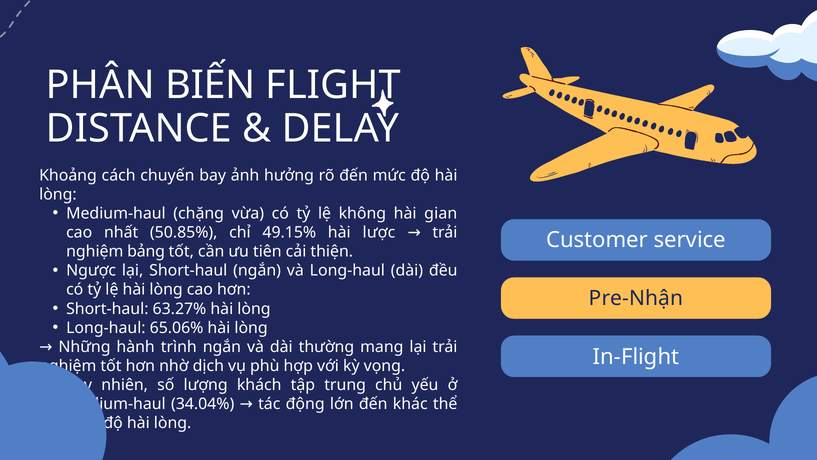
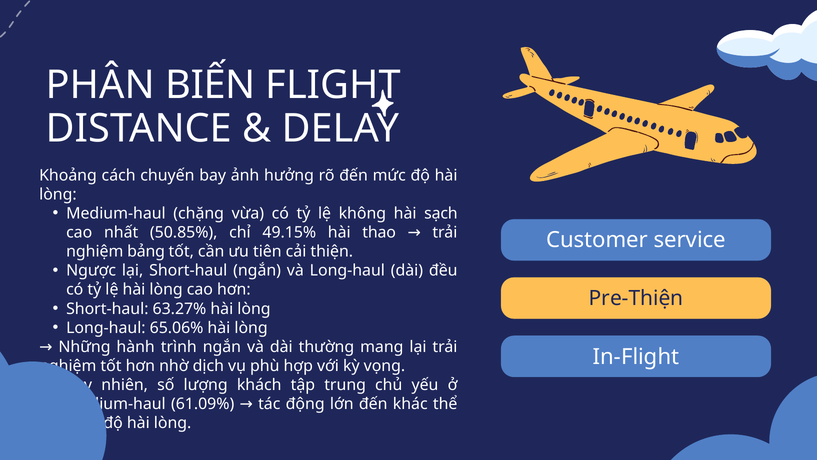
gian: gian -> sạch (441, 213)
lược: lược -> thao (379, 232)
Pre-Nhận: Pre-Nhận -> Pre-Thiện (636, 298)
34.04%: 34.04% -> 61.09% (203, 404)
